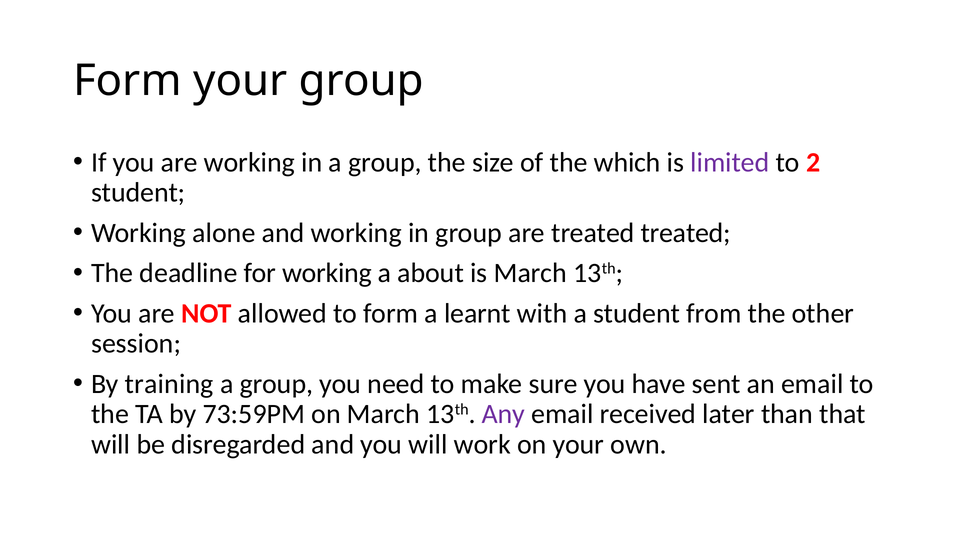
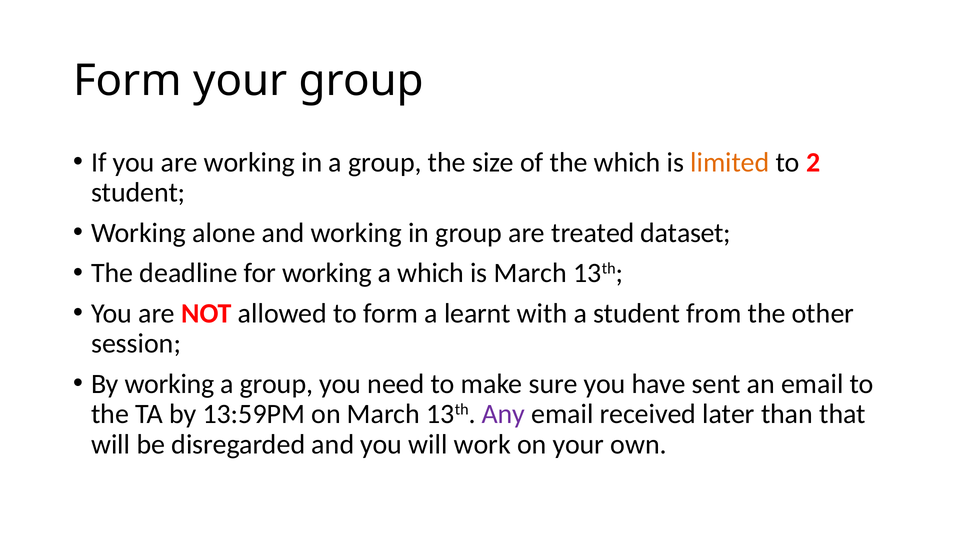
limited colour: purple -> orange (730, 162)
treated treated: treated -> dataset (686, 233)
a about: about -> which (431, 273)
By training: training -> working (169, 383)
73:59PM: 73:59PM -> 13:59PM (254, 414)
